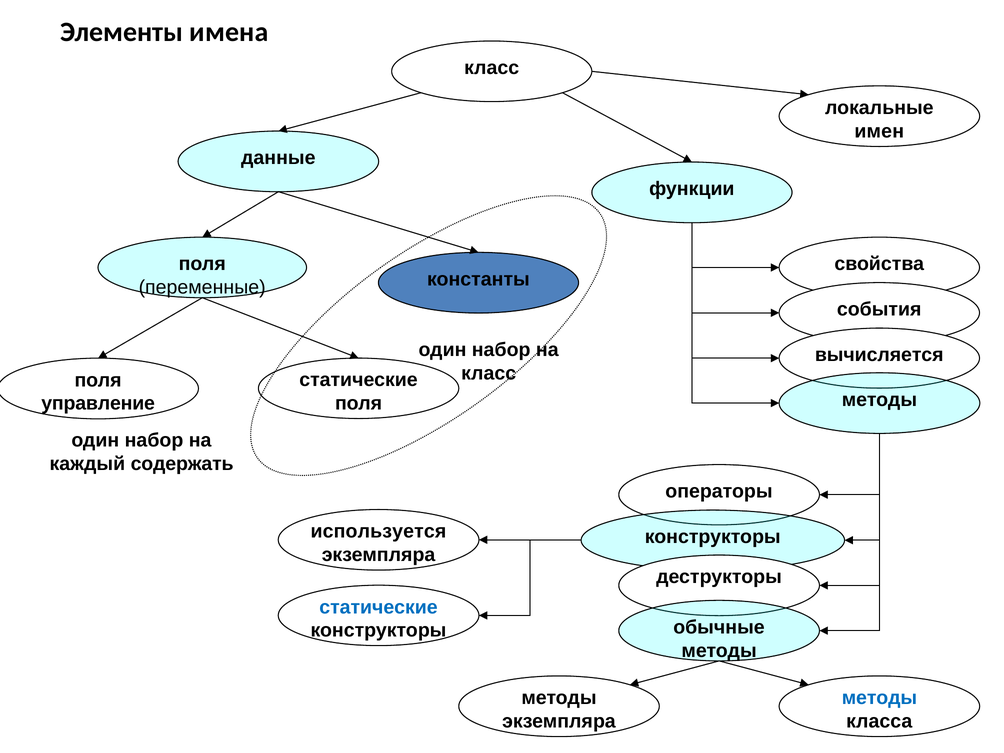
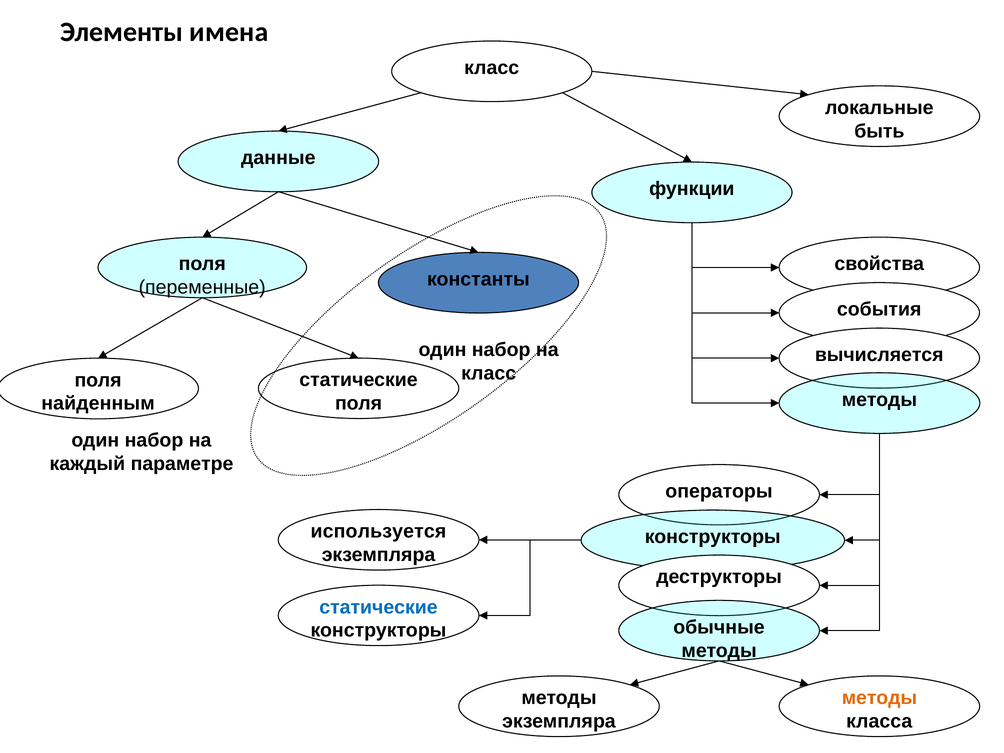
имен: имен -> быть (879, 131)
управление: управление -> найденным (98, 404)
содержать: содержать -> параметре (182, 464)
методы colour: blue -> orange (879, 698)
